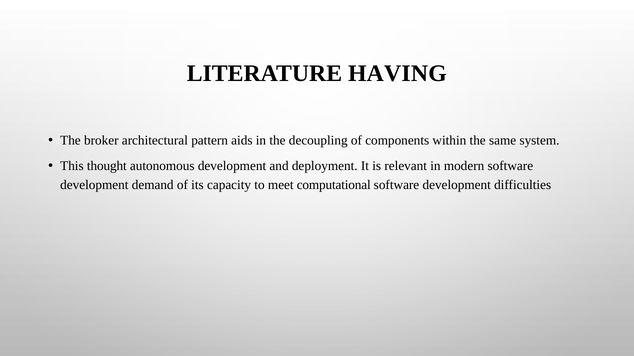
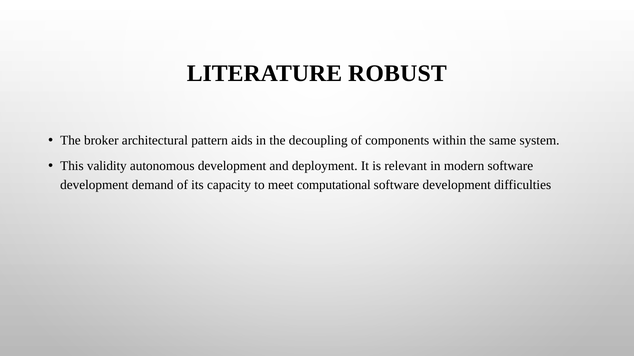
HAVING: HAVING -> ROBUST (397, 73)
thought: thought -> validity (107, 166)
